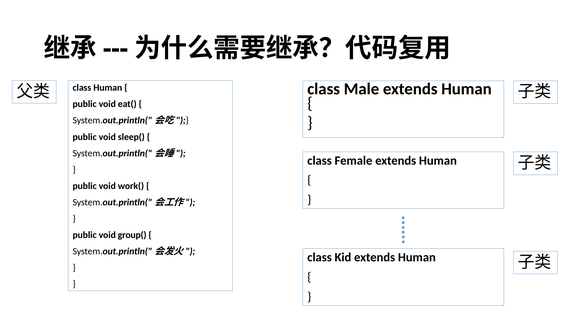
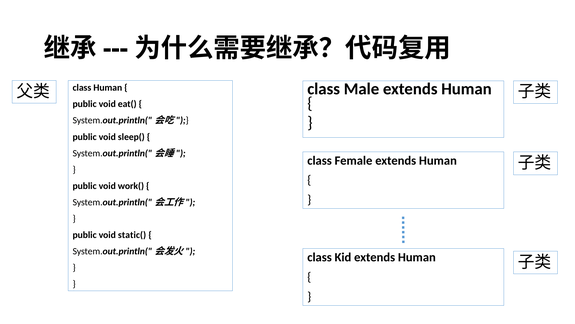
group(: group( -> static( (132, 235)
